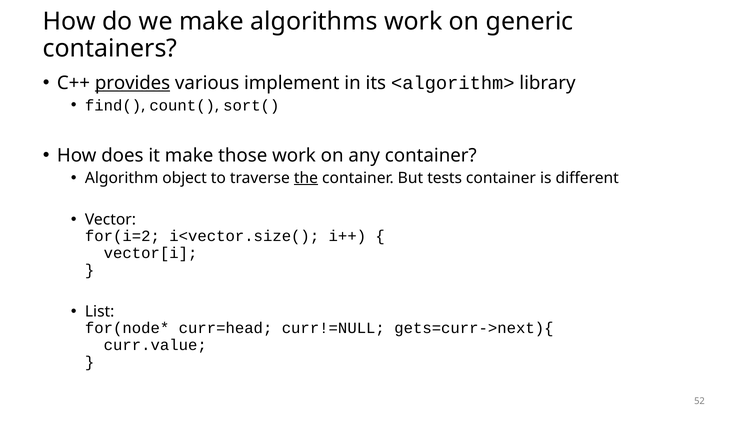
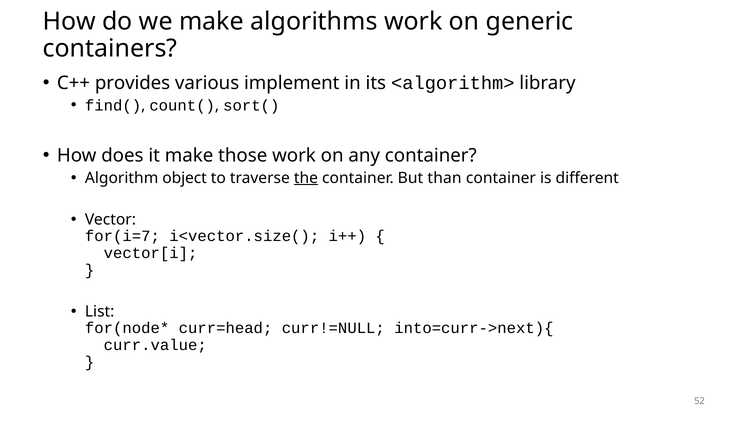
provides underline: present -> none (133, 83)
tests: tests -> than (445, 178)
for(i=2: for(i=2 -> for(i=7 (122, 236)
gets=curr->next){: gets=curr->next){ -> into=curr->next){ (474, 328)
